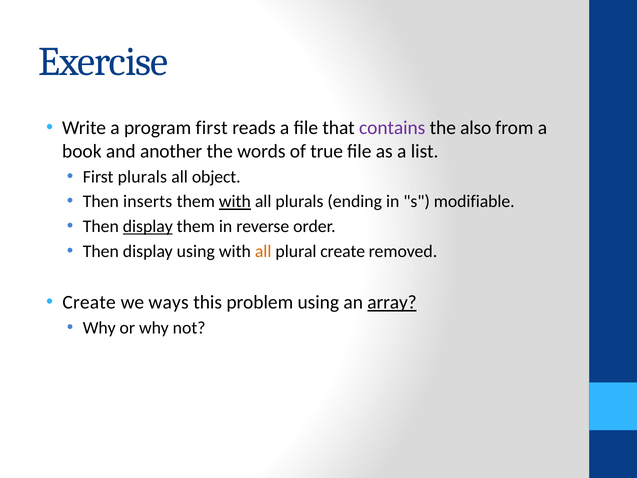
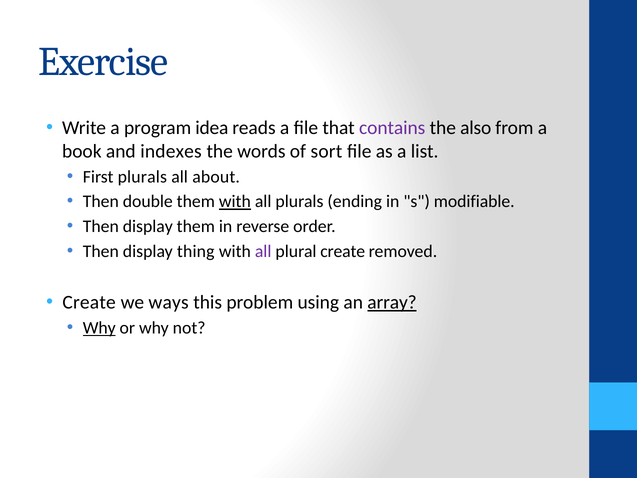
program first: first -> idea (212, 128)
another: another -> indexes (171, 151)
true: true -> sort (326, 151)
object: object -> about (216, 177)
inserts: inserts -> double (148, 202)
display underline: present -> none (148, 226)
display using: using -> thing (196, 251)
all colour: orange -> purple (263, 251)
Why underline: none -> present (99, 328)
